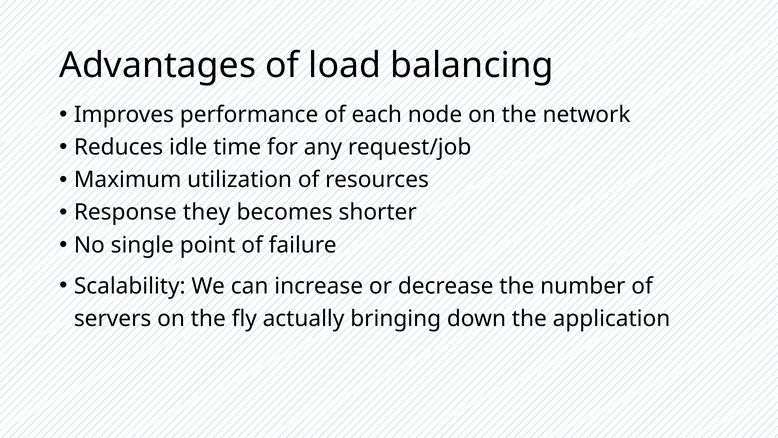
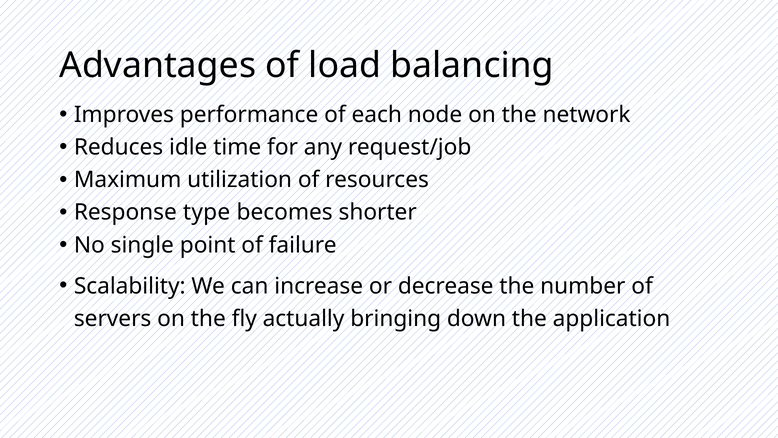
they: they -> type (207, 212)
